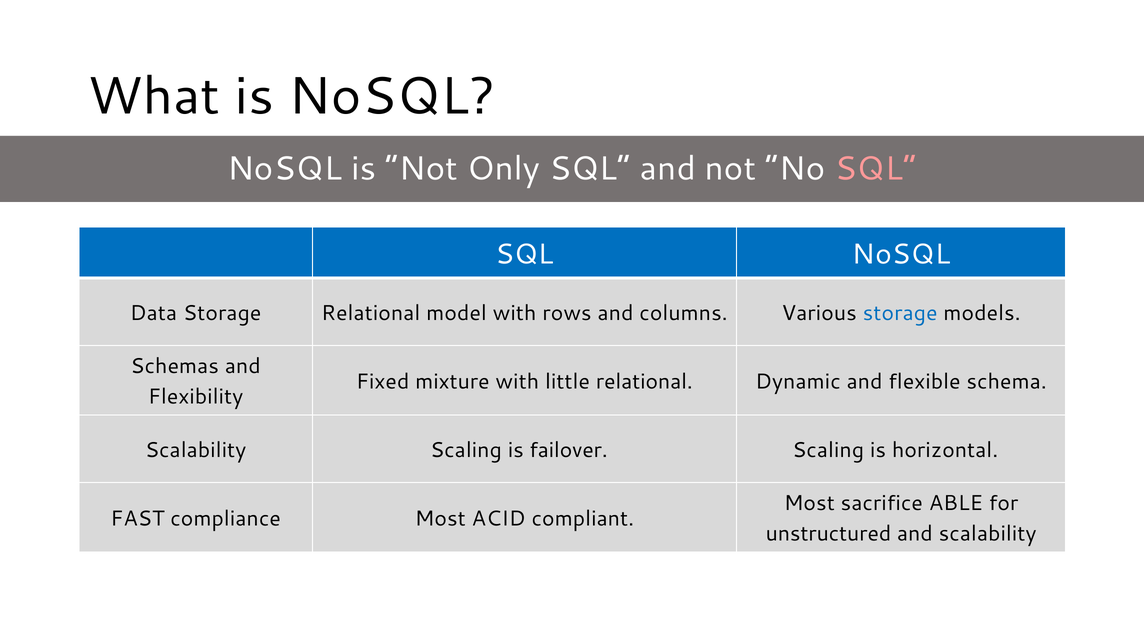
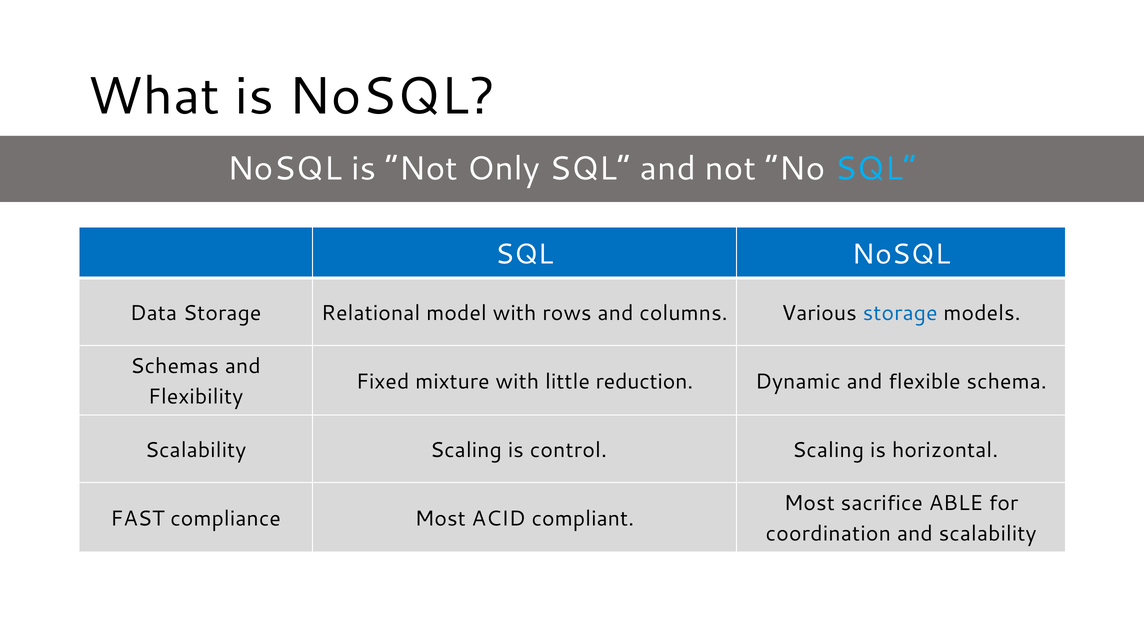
SQL colour: pink -> light blue (876, 169)
little relational: relational -> reduction (644, 381)
failover: failover -> control (568, 450)
unstructured: unstructured -> coordination (828, 533)
